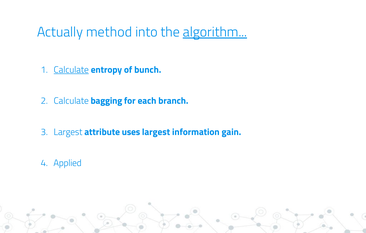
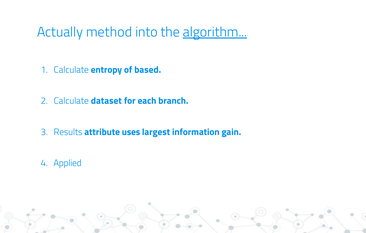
Calculate underline: present -> none (71, 70)
bunch: bunch -> based (148, 70)
bagging: bagging -> dataset (106, 101)
Largest: Largest -> Results (68, 132)
